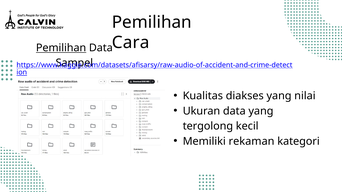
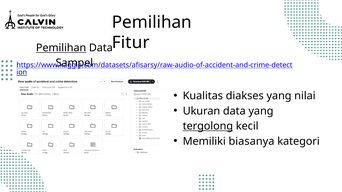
Cara: Cara -> Fitur (131, 43)
tergolong underline: none -> present (208, 126)
rekaman: rekaman -> biasanya (251, 141)
